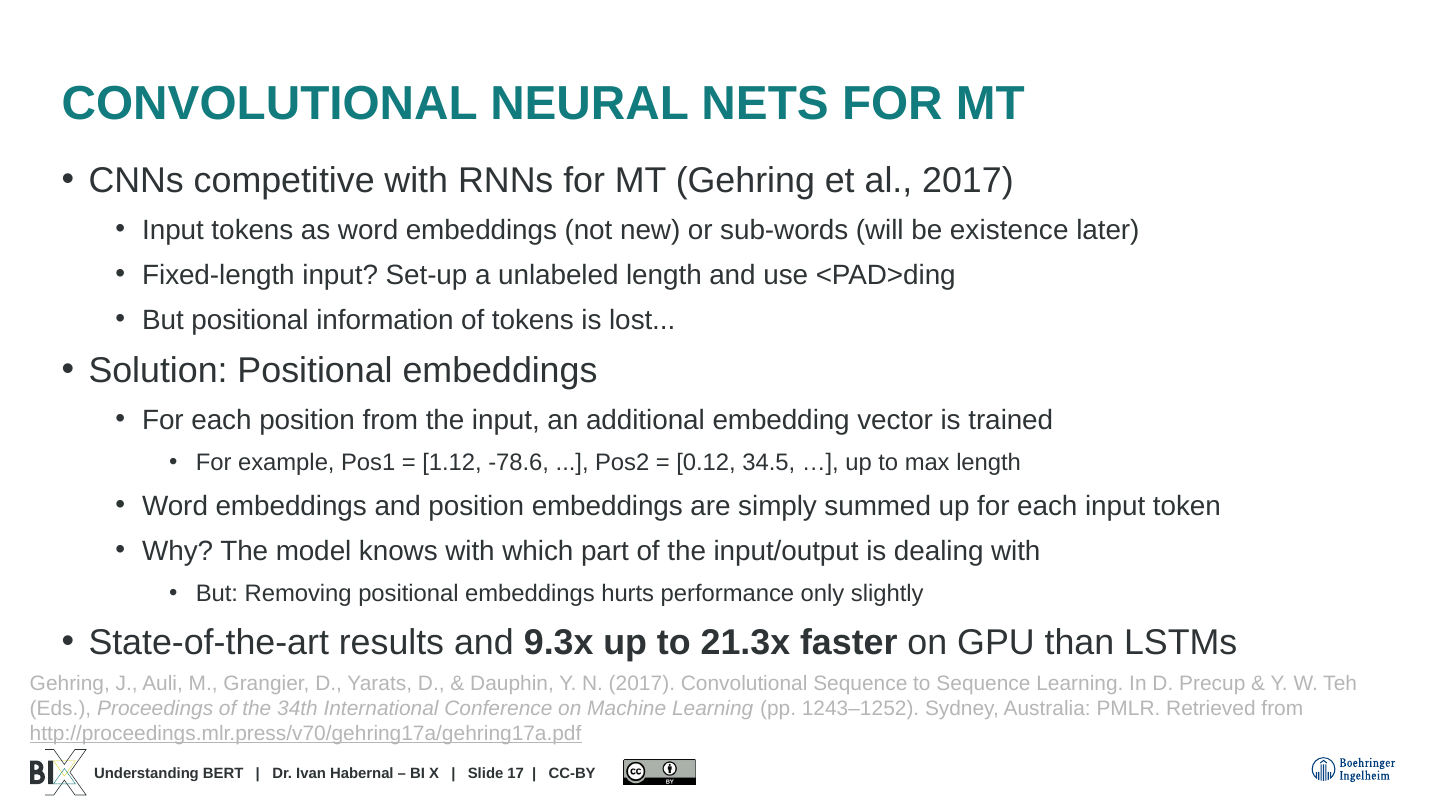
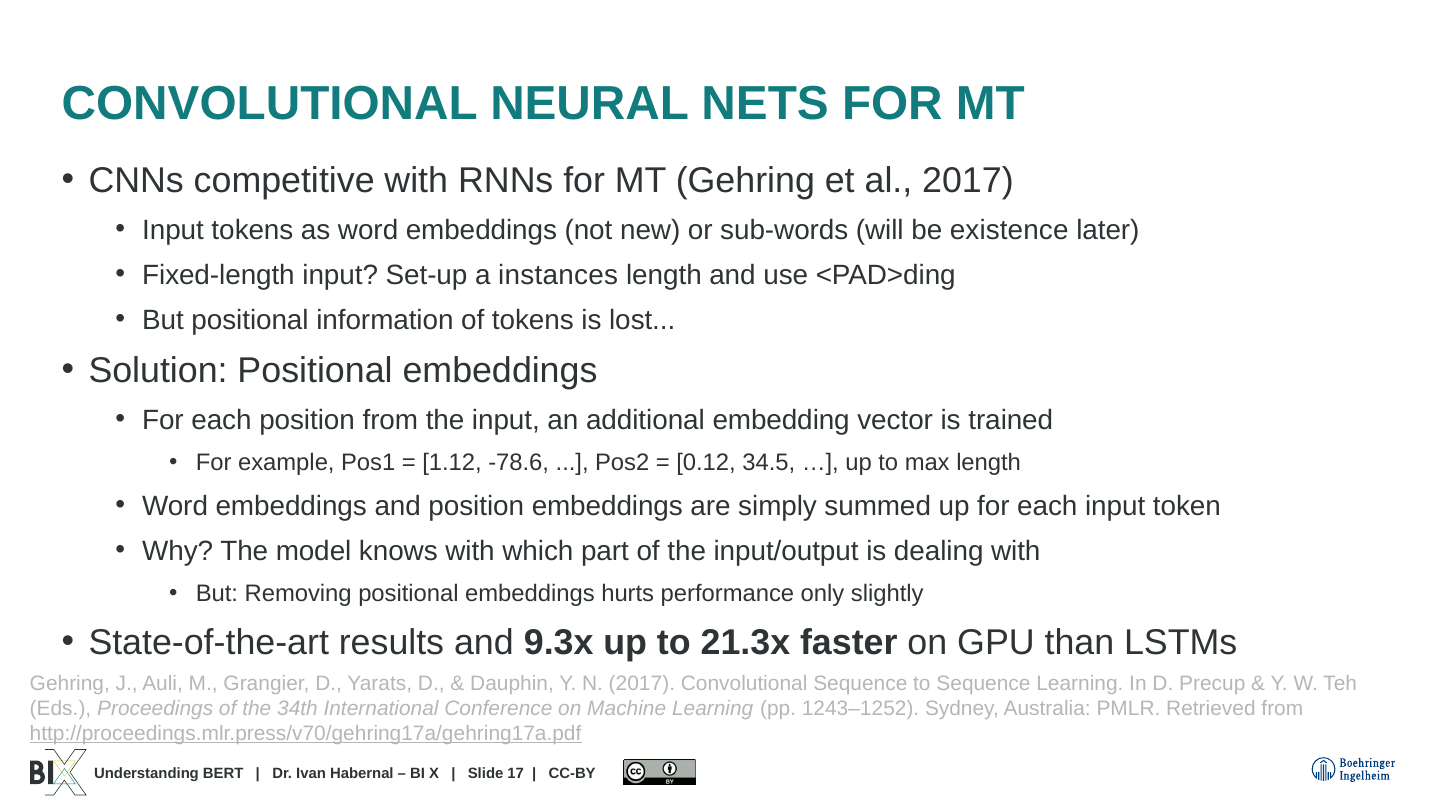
unlabeled: unlabeled -> instances (558, 275)
